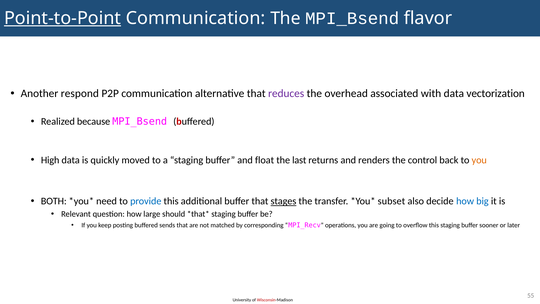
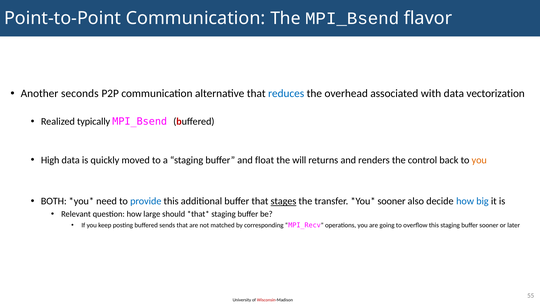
Point-to-Point underline: present -> none (63, 18)
respond: respond -> seconds (80, 93)
reduces colour: purple -> blue (286, 93)
because: because -> typically (94, 121)
last: last -> will (299, 160)
subset: subset -> sooner (392, 201)
